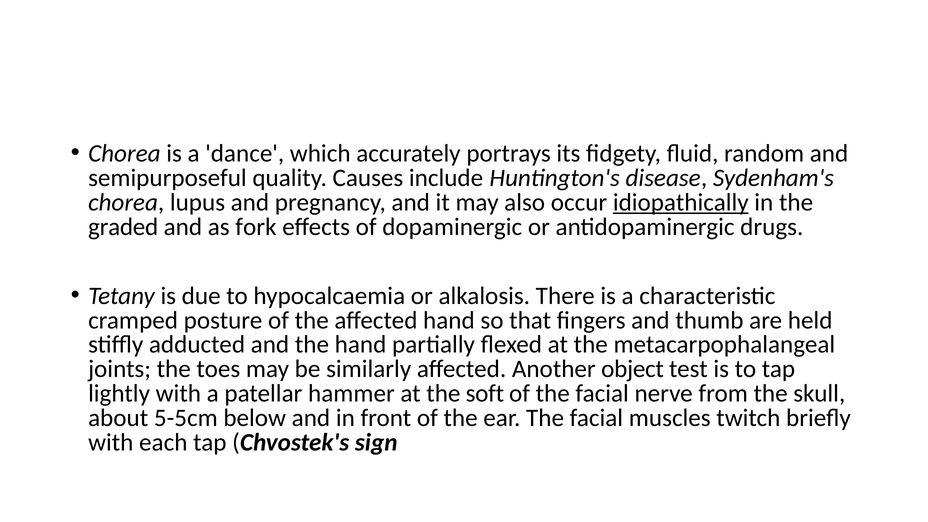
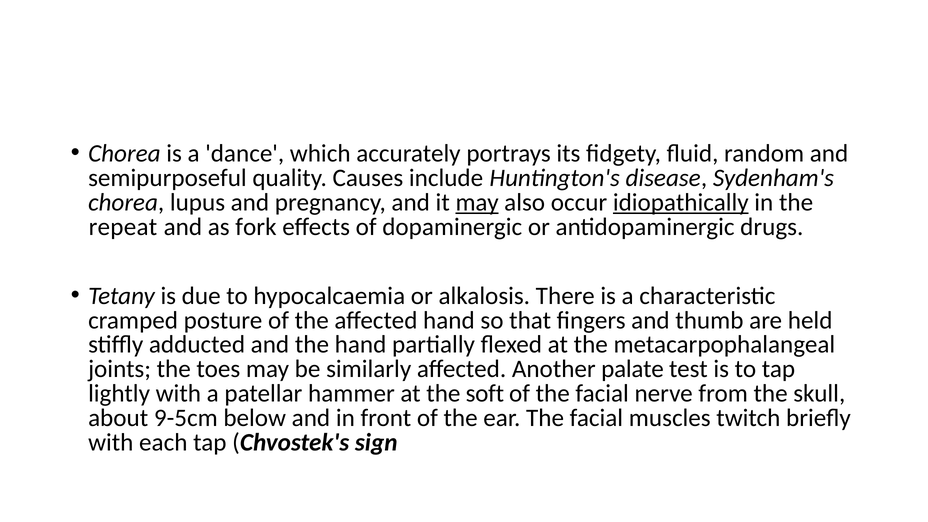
may underline: none -> present (477, 203)
graded: graded -> repeat (123, 227)
object: object -> palate (633, 369)
5-5cm: 5-5cm -> 9-5cm (186, 418)
